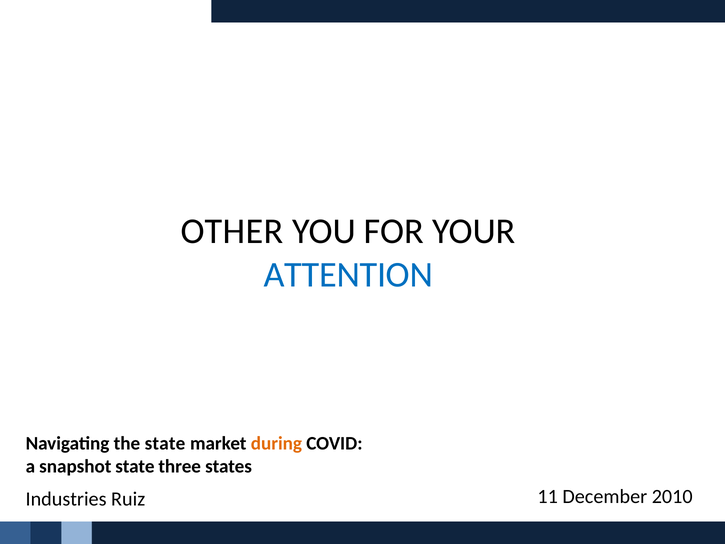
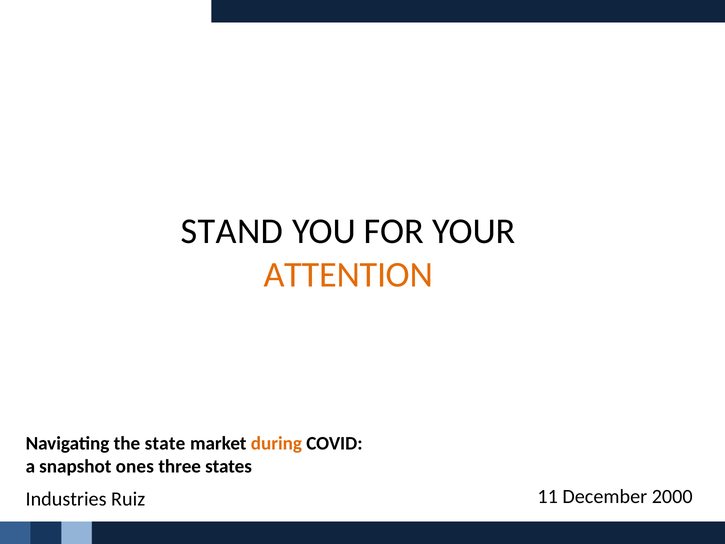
OTHER: OTHER -> STAND (232, 231)
ATTENTION colour: blue -> orange (348, 275)
snapshot state: state -> ones (135, 466)
2010: 2010 -> 2000 (672, 497)
